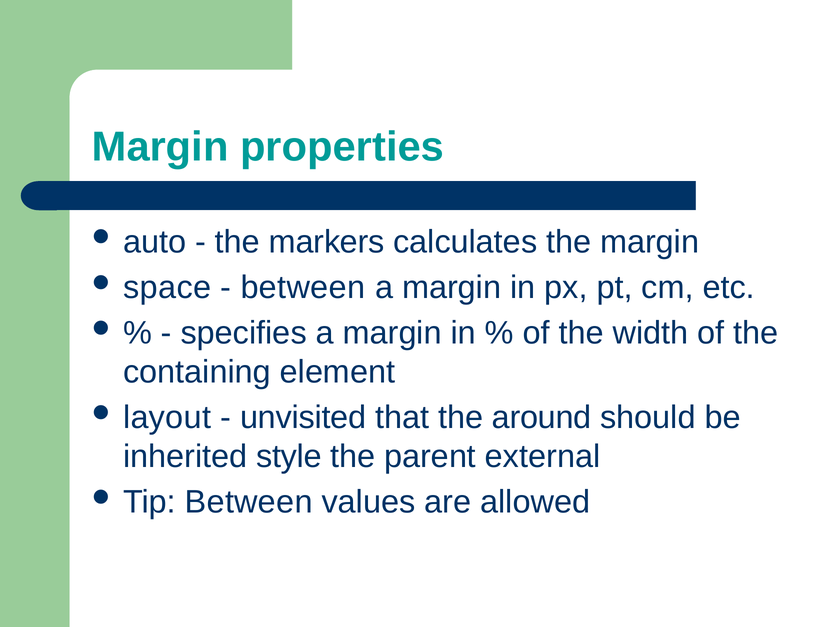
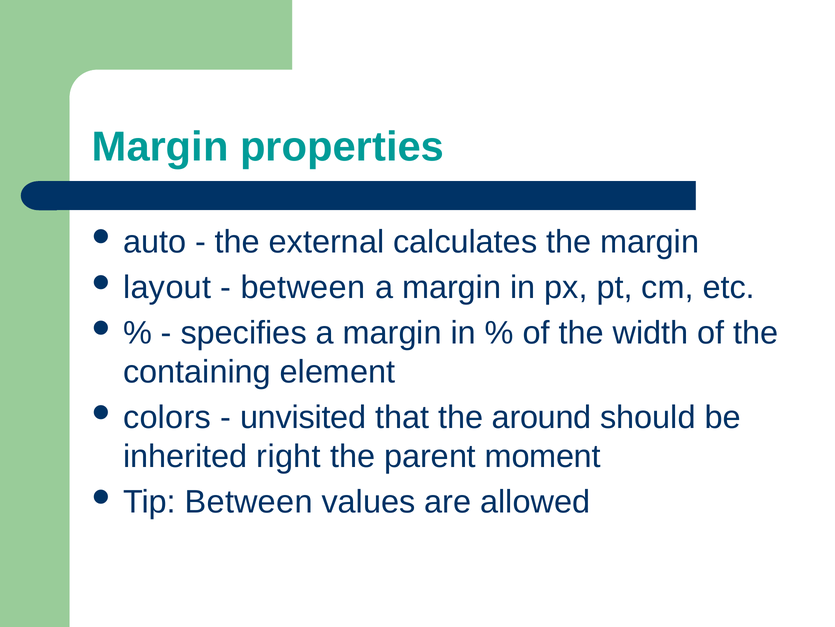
markers: markers -> external (327, 242)
space: space -> layout (167, 287)
layout: layout -> colors (167, 417)
style: style -> right (289, 456)
external: external -> moment (543, 456)
